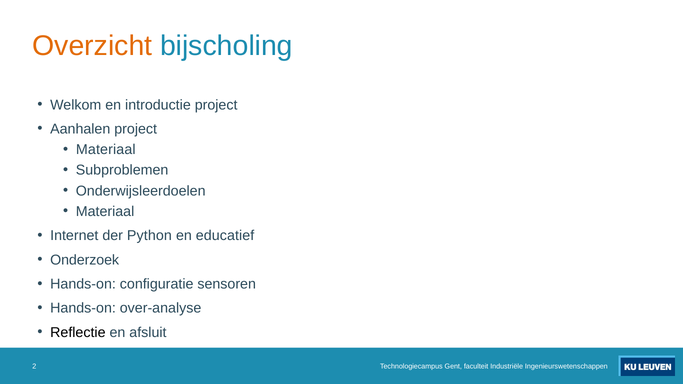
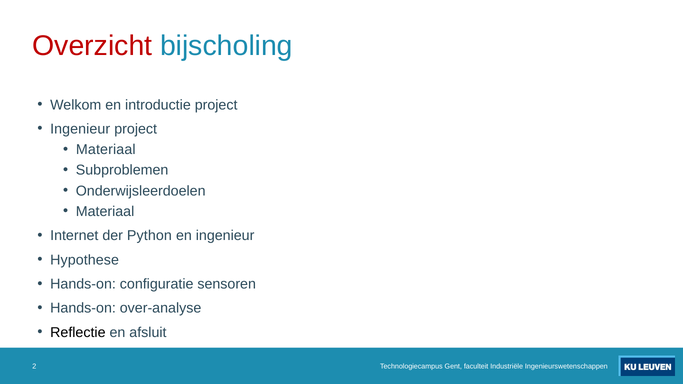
Overzicht colour: orange -> red (92, 46)
Aanhalen: Aanhalen -> Ingenieur (80, 129)
en educatief: educatief -> ingenieur (225, 236)
Onderzoek: Onderzoek -> Hypothese (85, 260)
